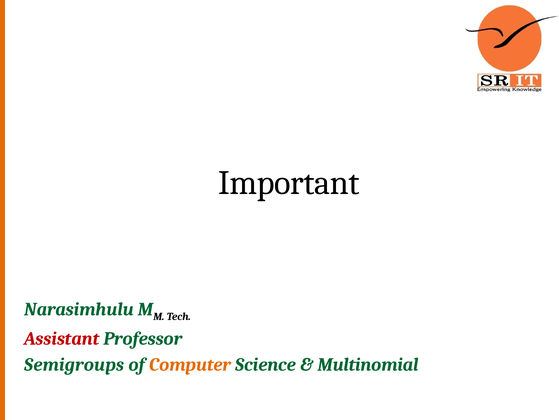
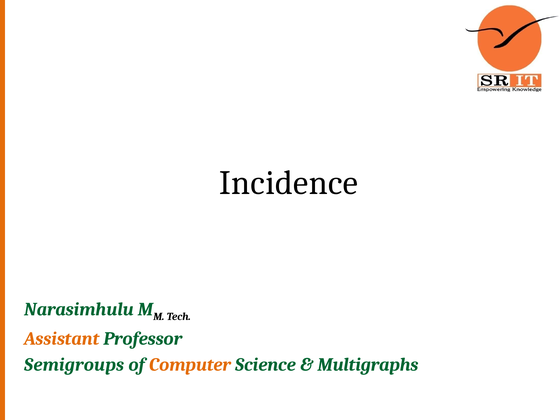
Important: Important -> Incidence (289, 182)
Assistant colour: red -> orange (62, 338)
Multinomial: Multinomial -> Multigraphs (368, 364)
